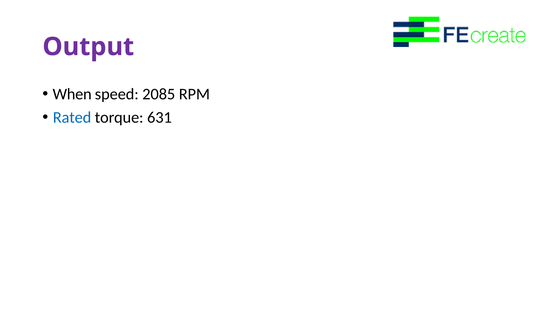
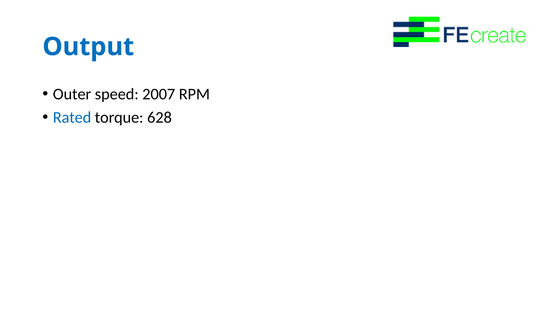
Output colour: purple -> blue (88, 47)
When: When -> Outer (72, 94)
2085: 2085 -> 2007 (159, 94)
631: 631 -> 628 (159, 118)
